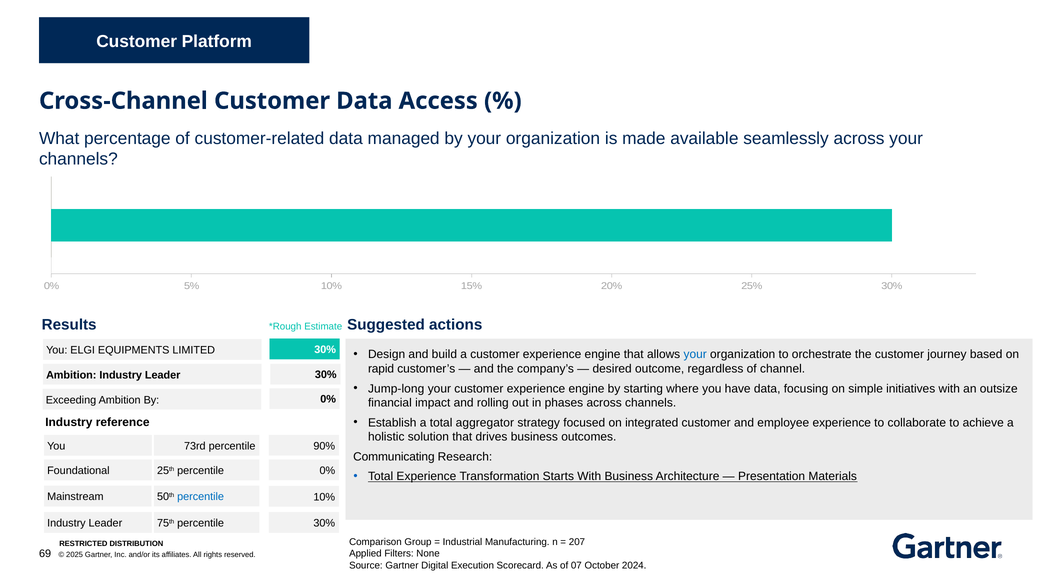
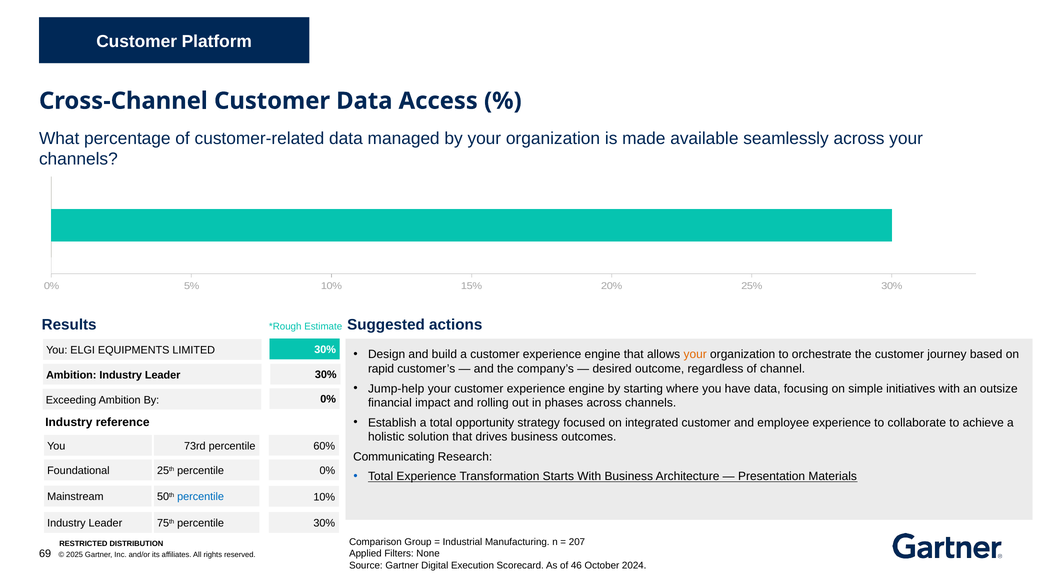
your colour: blue -> orange (695, 354)
Jump-long: Jump-long -> Jump-help (396, 388)
aggregator: aggregator -> opportunity (485, 422)
90%: 90% -> 60% (324, 446)
07: 07 -> 46 (576, 565)
